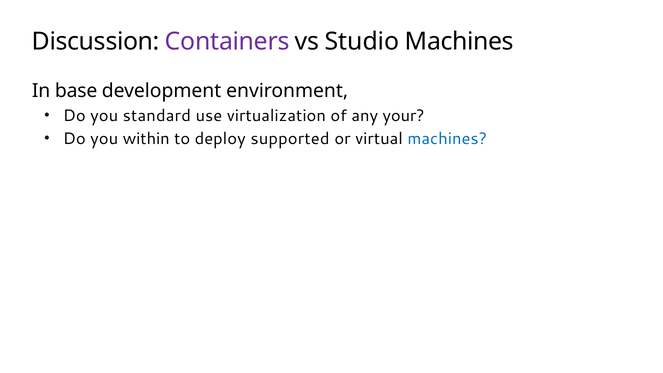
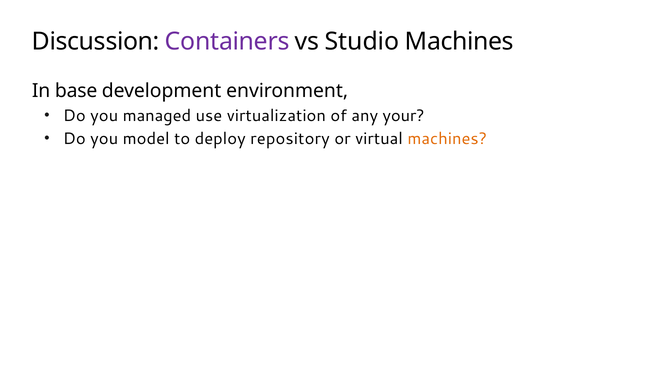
standard: standard -> managed (157, 116)
within: within -> model (146, 139)
supported: supported -> repository (290, 139)
machines colour: blue -> orange (447, 139)
